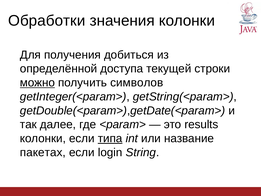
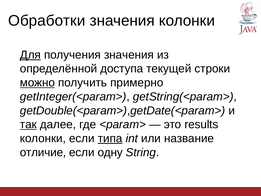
Для underline: none -> present (30, 55)
получения добиться: добиться -> значения (129, 55)
символов: символов -> примерно (137, 83)
так underline: none -> present (28, 124)
пакетах: пакетах -> отличие (43, 152)
login: login -> одну (110, 152)
